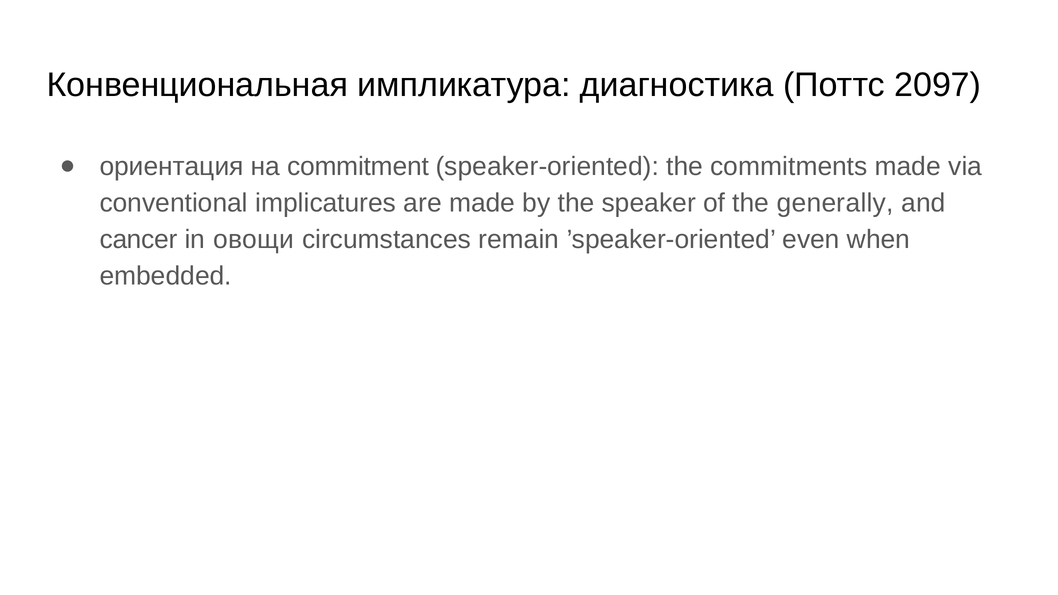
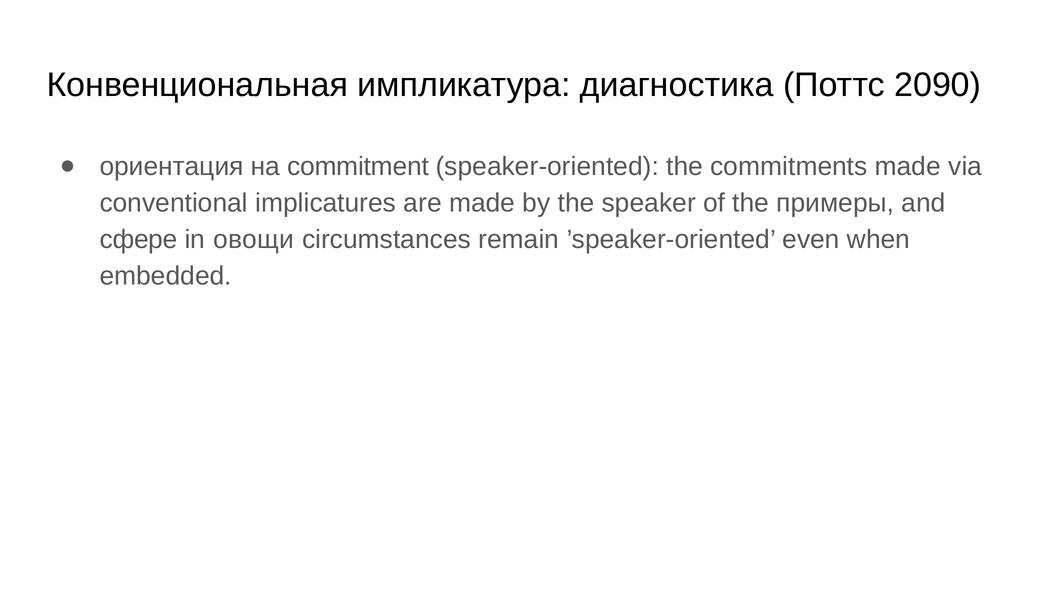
2097: 2097 -> 2090 (938, 85)
generally: generally -> примеры (835, 203)
cancer: cancer -> сфере (139, 239)
